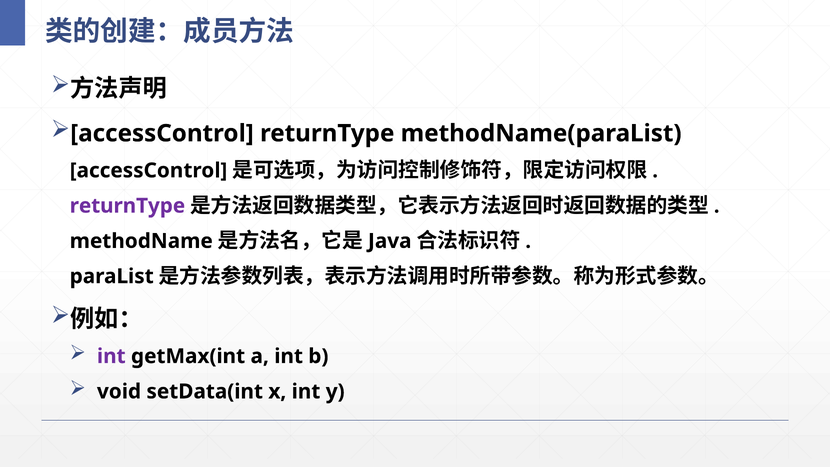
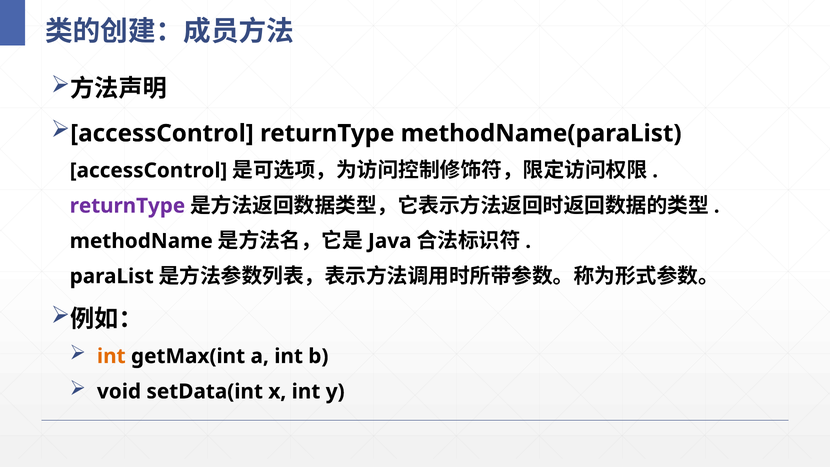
int colour: purple -> orange (111, 356)
